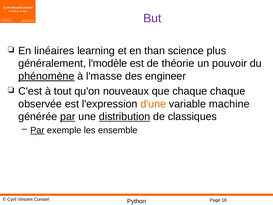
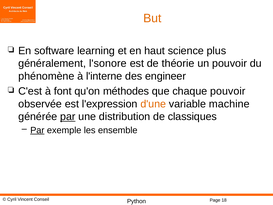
But colour: purple -> orange (152, 18)
linéaires: linéaires -> software (54, 51)
than: than -> haut (155, 51)
l'modèle: l'modèle -> l'sonore (108, 63)
phénomène underline: present -> none (46, 76)
l'masse: l'masse -> l'interne (104, 76)
tout: tout -> font (63, 91)
nouveaux: nouveaux -> méthodes (126, 91)
chaque chaque: chaque -> pouvoir (228, 91)
distribution underline: present -> none (125, 117)
